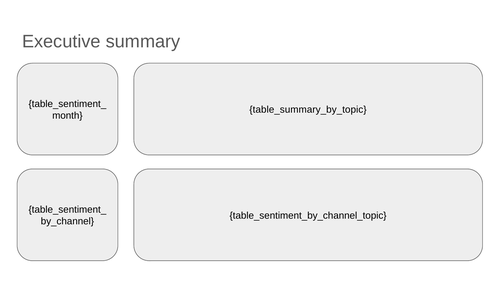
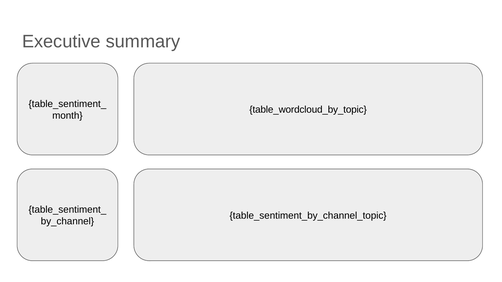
table_summary_by_topic: table_summary_by_topic -> table_wordcloud_by_topic (308, 110)
